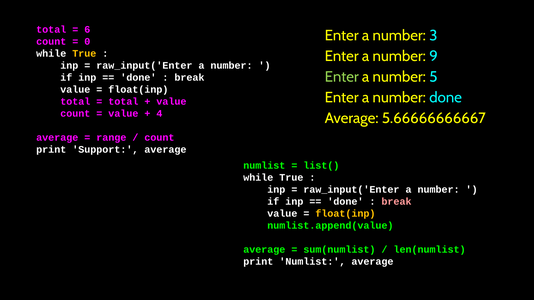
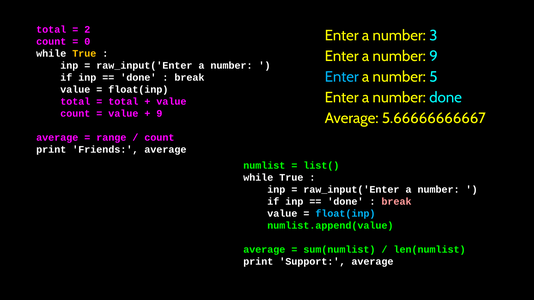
6: 6 -> 2 (87, 29)
Enter colour: light green -> light blue (342, 77)
4: 4 -> 9 (159, 114)
Support: Support -> Friends (105, 150)
float(inp colour: yellow -> light blue (345, 214)
print Numlist: Numlist -> Support (312, 262)
